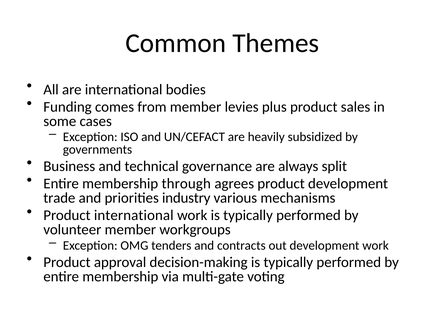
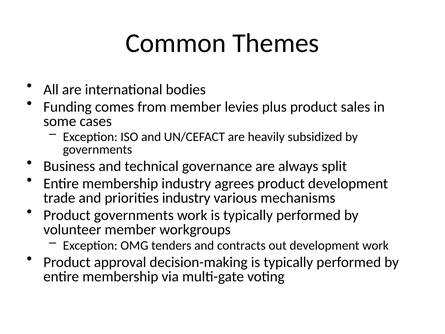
membership through: through -> industry (186, 184)
Product international: international -> governments (134, 215)
